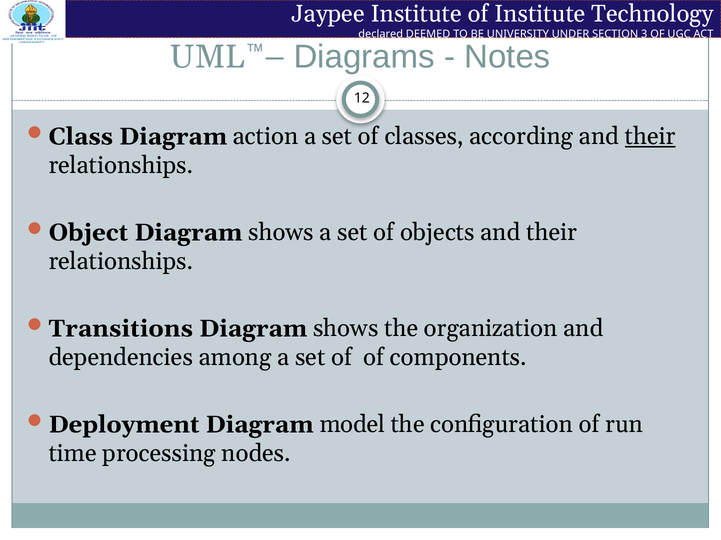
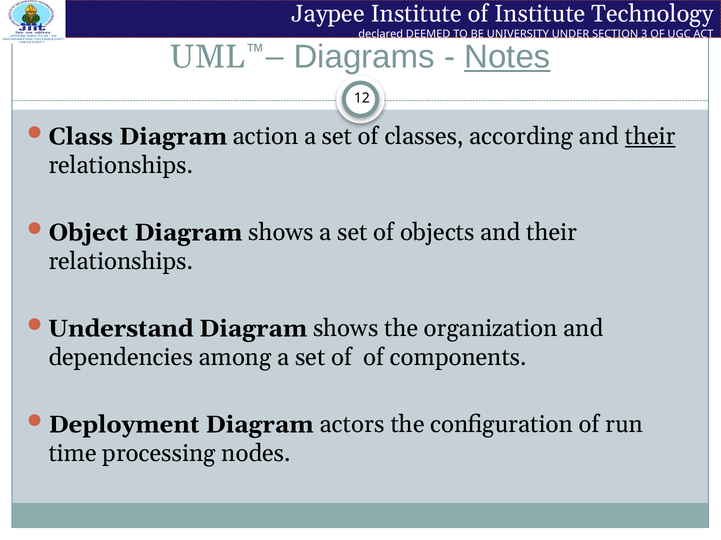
Notes underline: none -> present (507, 57)
Transitions: Transitions -> Understand (121, 329)
model: model -> actors (352, 425)
